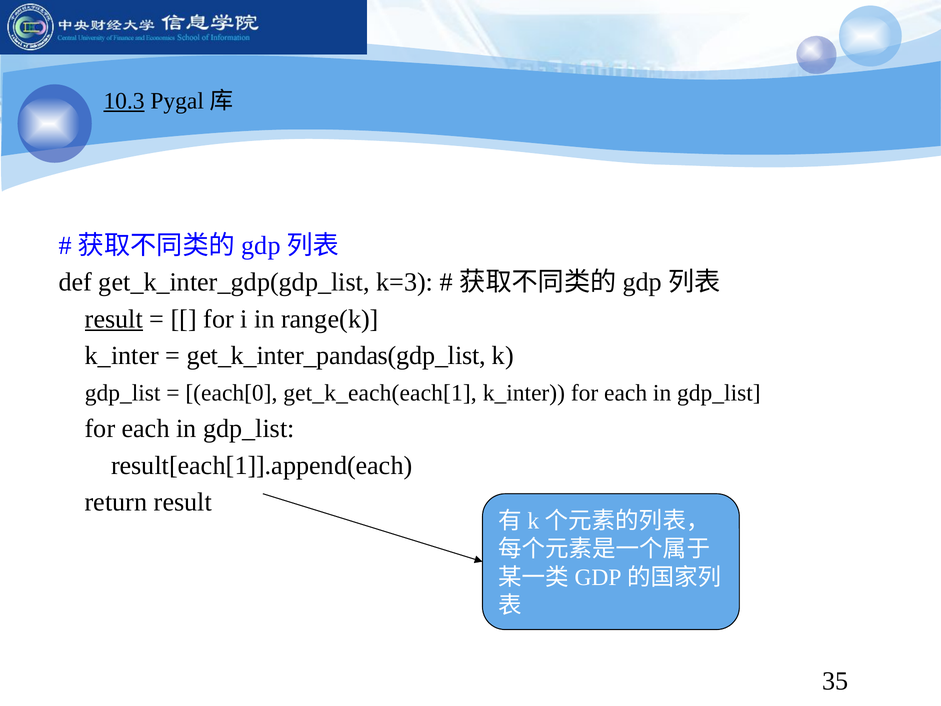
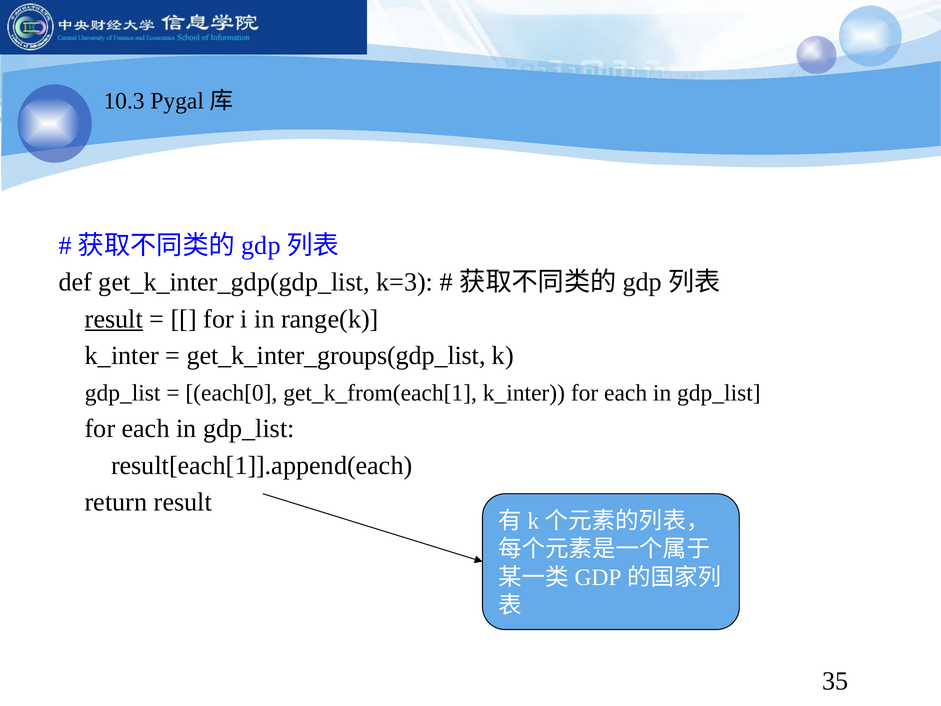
10.3 underline: present -> none (124, 101)
get_k_inter_pandas(gdp_list: get_k_inter_pandas(gdp_list -> get_k_inter_groups(gdp_list (336, 355)
get_k_each(each[1: get_k_each(each[1 -> get_k_from(each[1 (380, 393)
